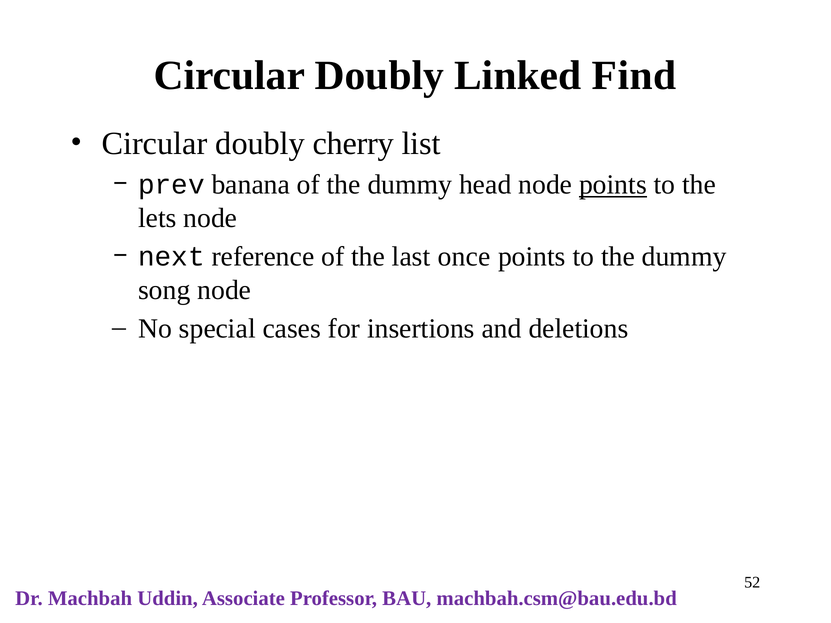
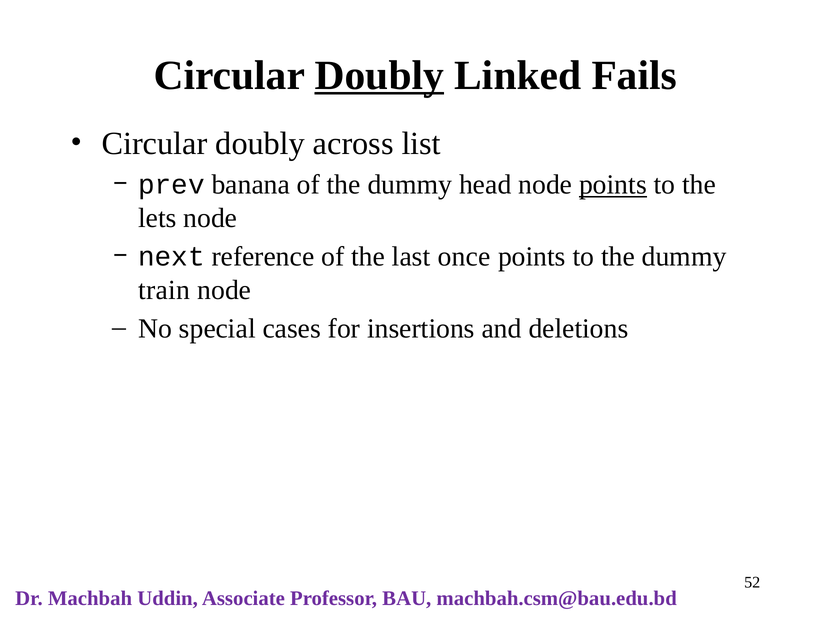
Doubly underline: none -> present (379, 76)
Find: Find -> Fails (634, 76)
cherry: cherry -> across (353, 144)
song: song -> train (164, 290)
